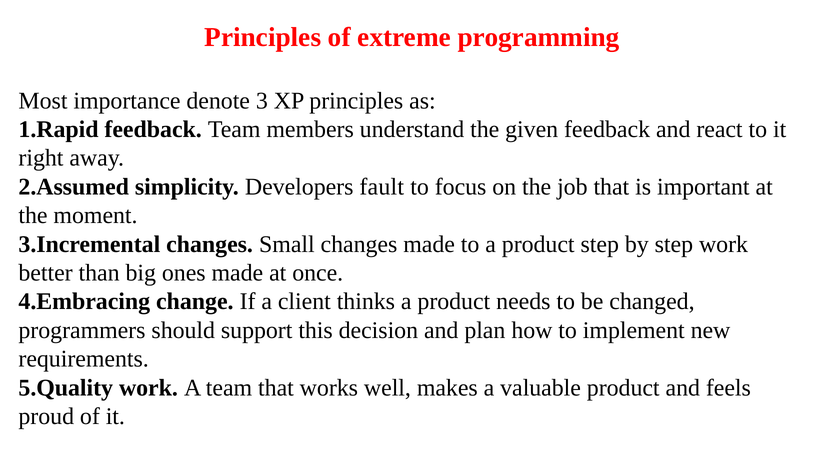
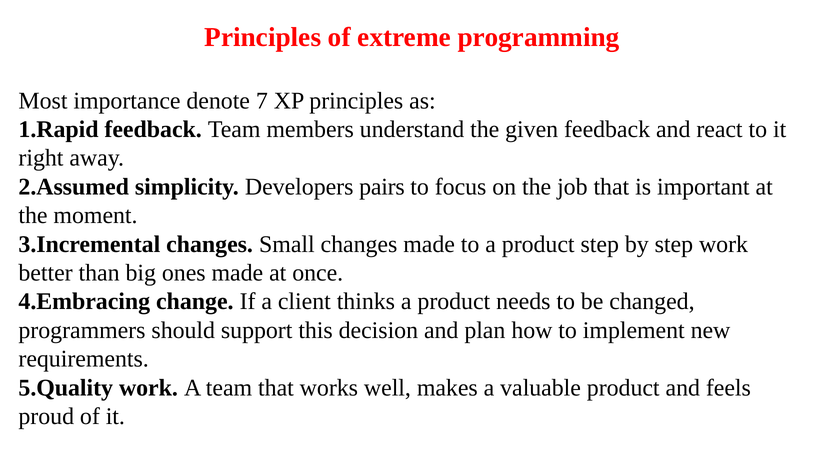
3: 3 -> 7 (262, 101)
fault: fault -> pairs (382, 187)
